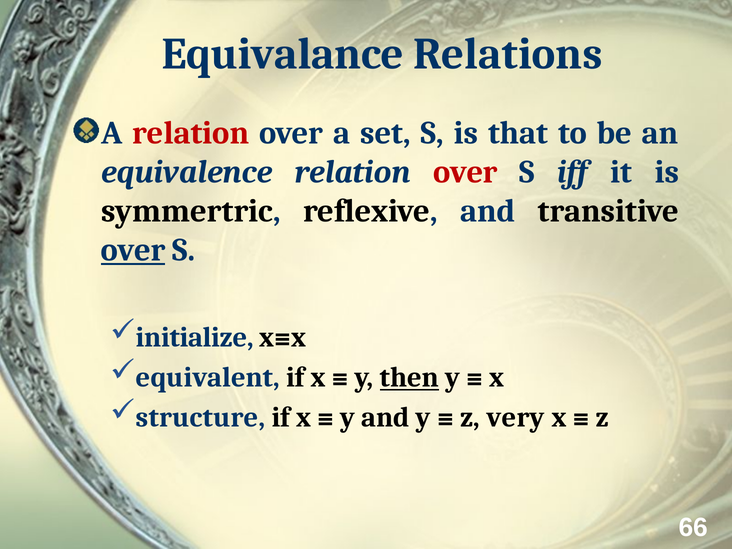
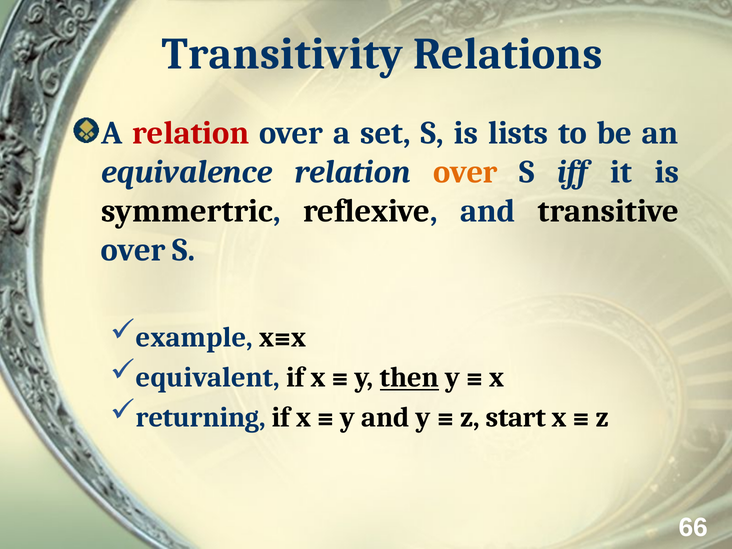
Equivalance: Equivalance -> Transitivity (282, 54)
that: that -> lists (518, 133)
over colour: red -> orange (465, 172)
over underline: present -> none (133, 250)
initialize: initialize -> example (194, 338)
structure: structure -> returning (201, 417)
very: very -> start (516, 417)
